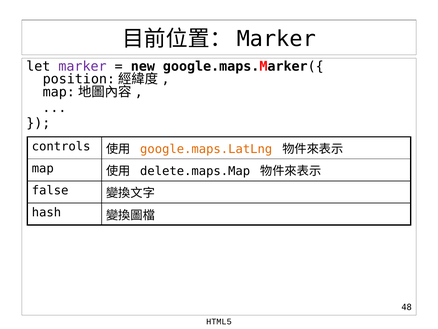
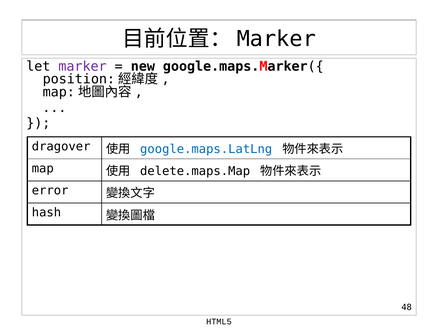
controls: controls -> dragover (61, 146)
google.maps.LatLng colour: orange -> blue (206, 149)
false: false -> error (50, 190)
